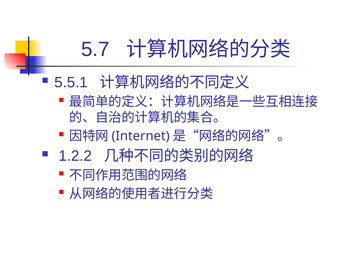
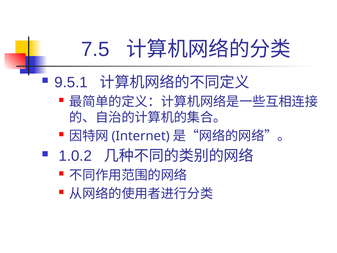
5.7: 5.7 -> 7.5 (95, 49)
5.5.1: 5.5.1 -> 9.5.1 (71, 82)
1.2.2: 1.2.2 -> 1.0.2 (75, 156)
